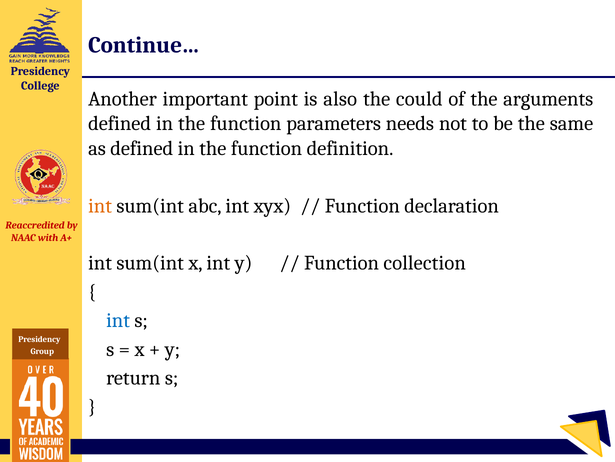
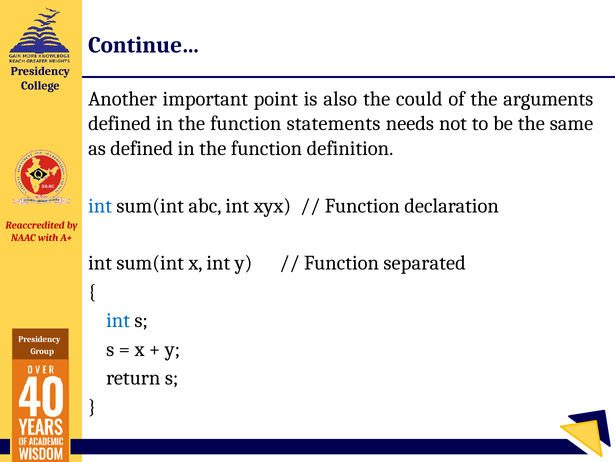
parameters: parameters -> statements (334, 123)
int colour: orange -> blue (100, 205)
collection: collection -> separated (425, 263)
